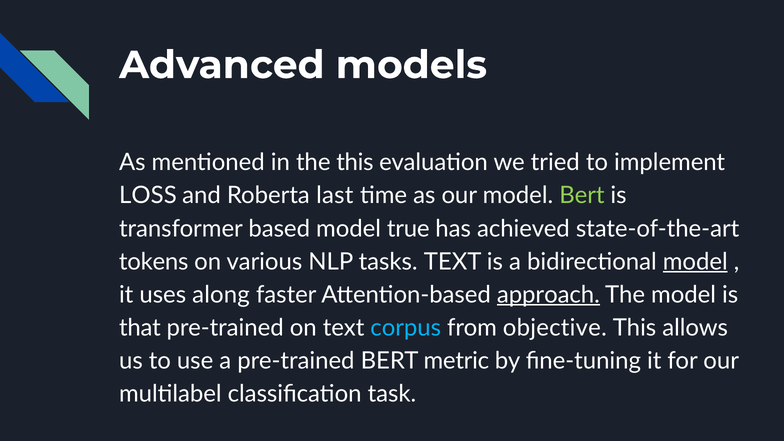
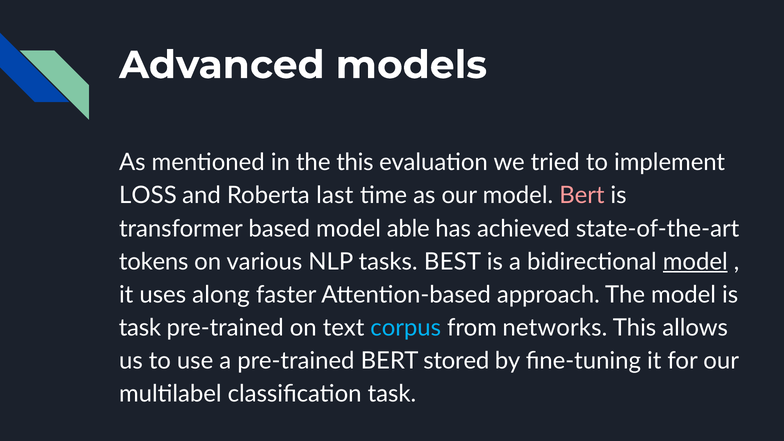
Bert colour: light green -> pink (582, 196)
true: true -> able (408, 229)
tasks TEXT: TEXT -> BEST (453, 262)
approach underline: present -> none (548, 295)
that: that -> task (140, 328)
objective: objective -> networks (555, 328)
metric: metric -> stored (456, 361)
